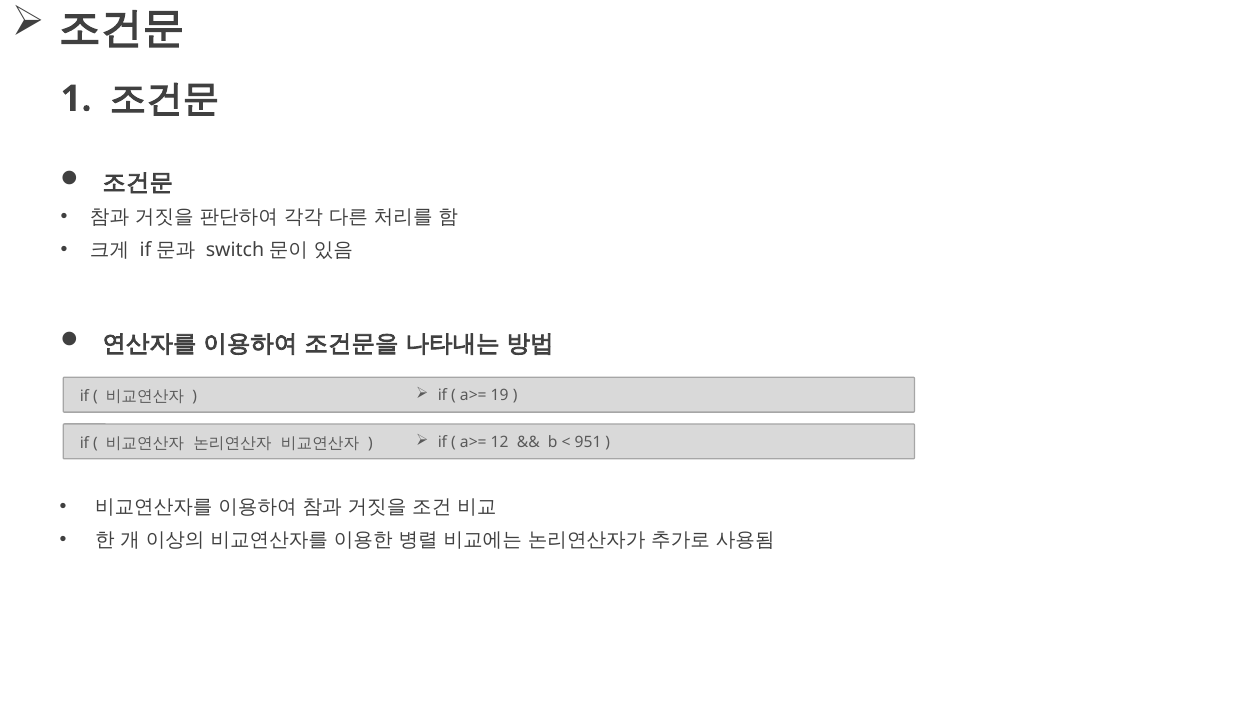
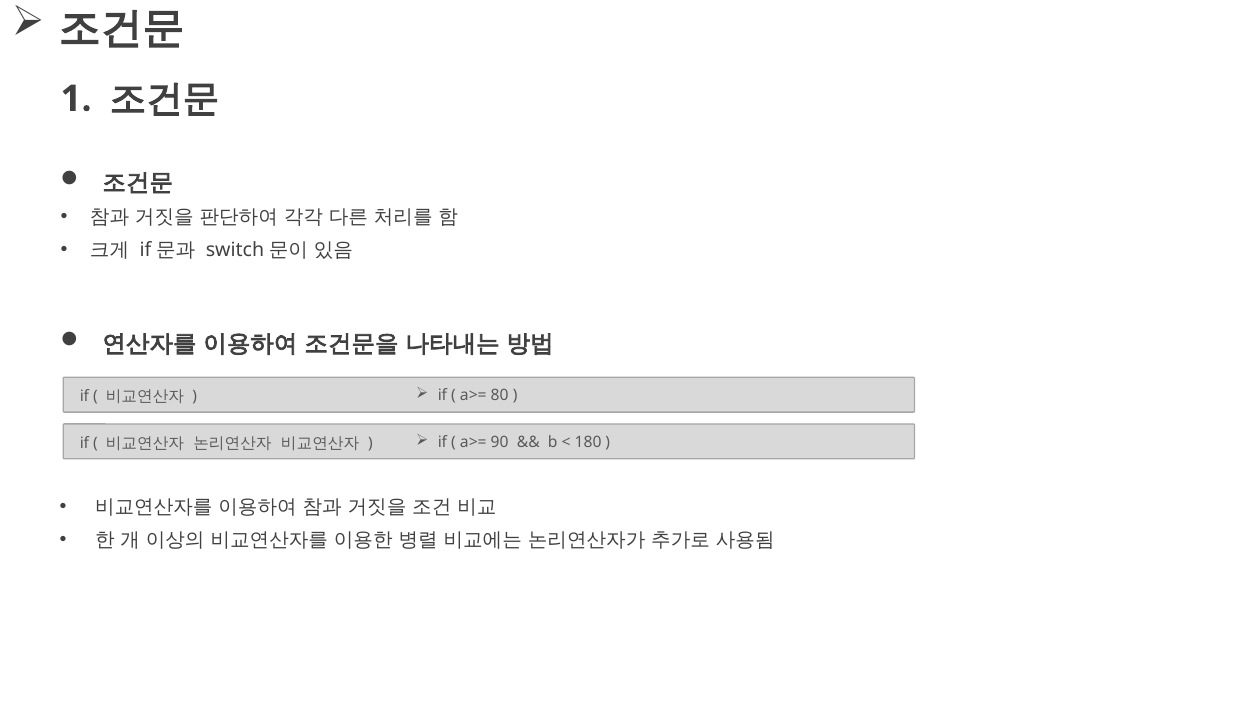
19: 19 -> 80 (500, 395)
12: 12 -> 90 (500, 442)
951: 951 -> 180 (588, 442)
